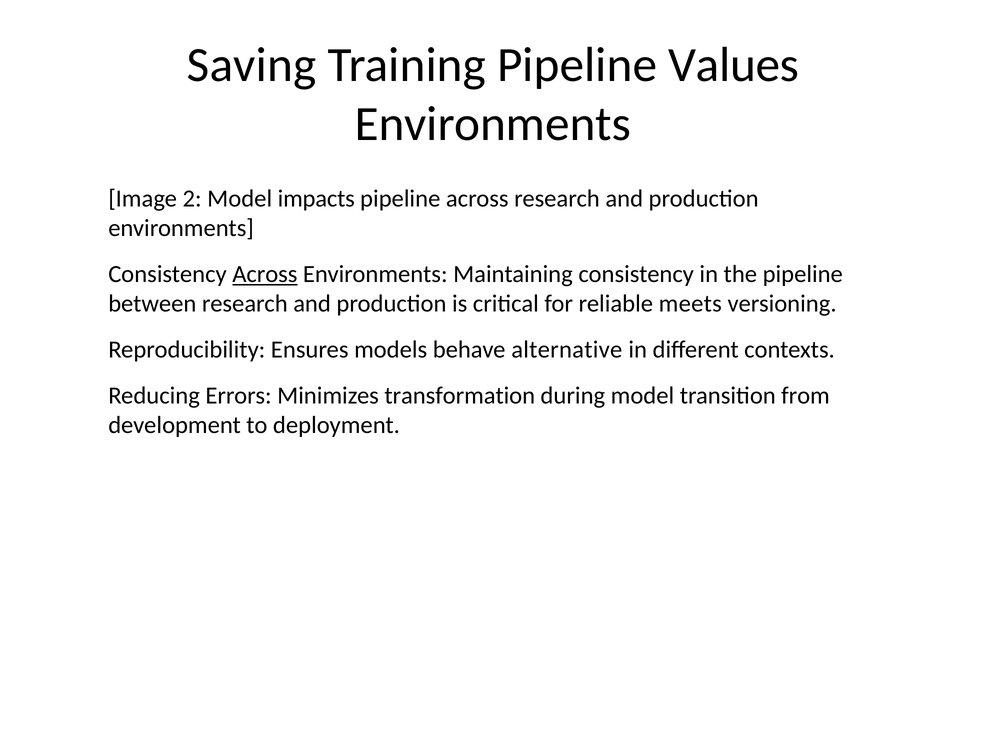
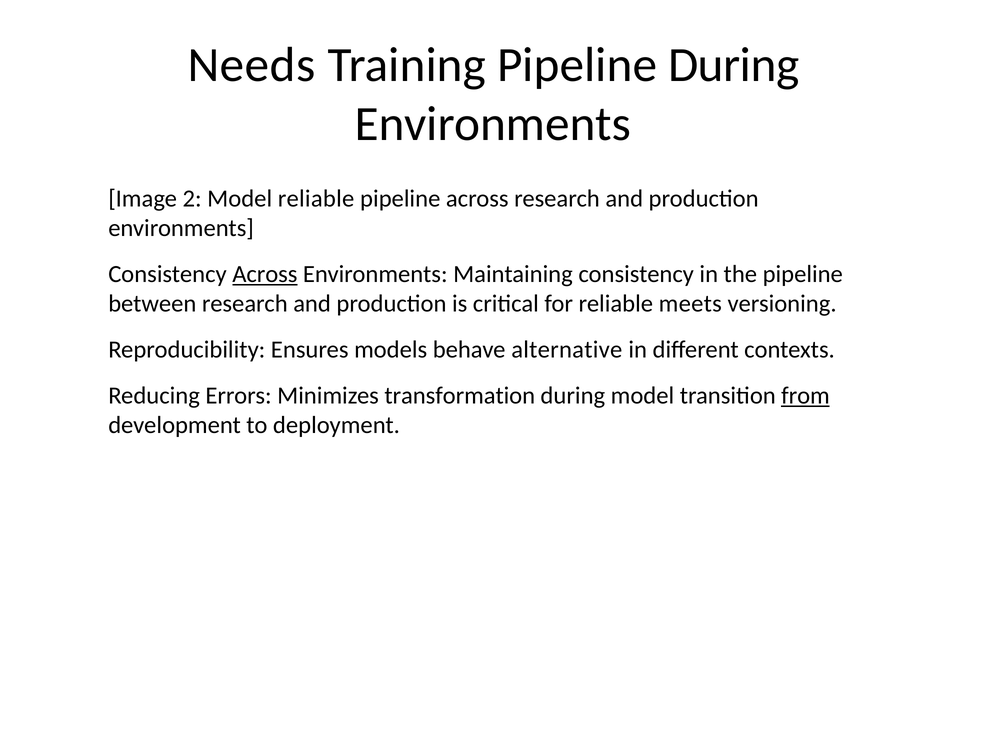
Saving: Saving -> Needs (251, 65)
Pipeline Values: Values -> During (734, 65)
Model impacts: impacts -> reliable (316, 199)
from underline: none -> present (805, 396)
